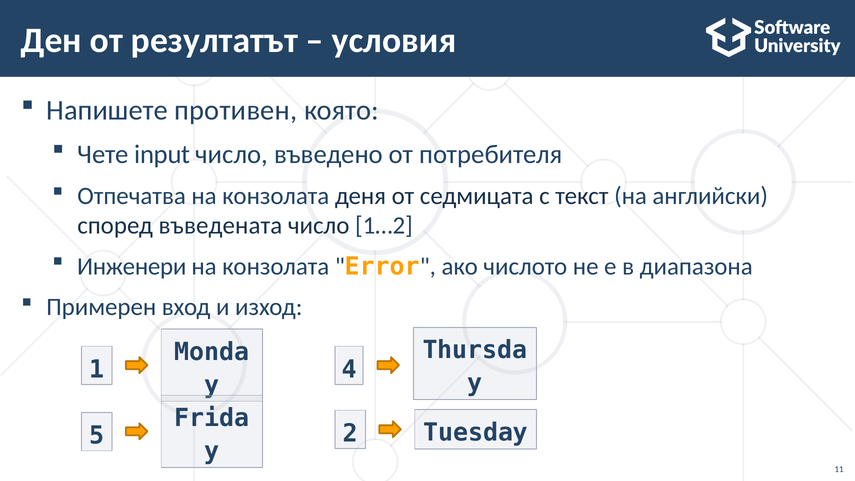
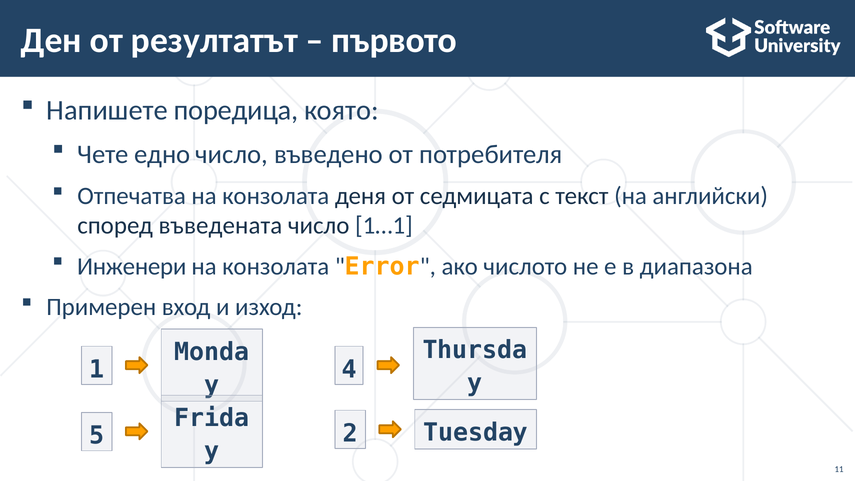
условия: условия -> първото (394, 41)
противен: противен -> поредица (236, 111)
input: input -> едно (162, 154)
1…2: 1…2 -> 1…1 (384, 226)
